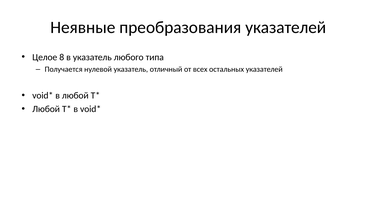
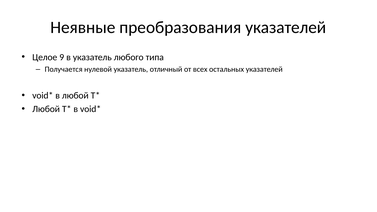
8: 8 -> 9 (62, 57)
